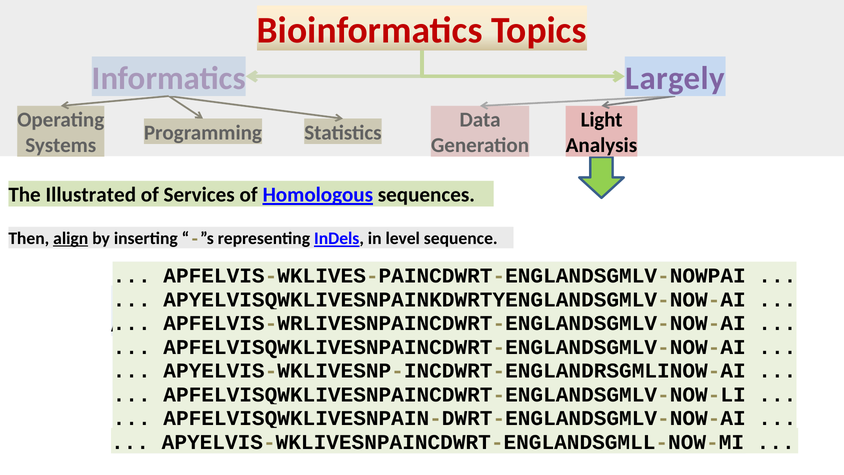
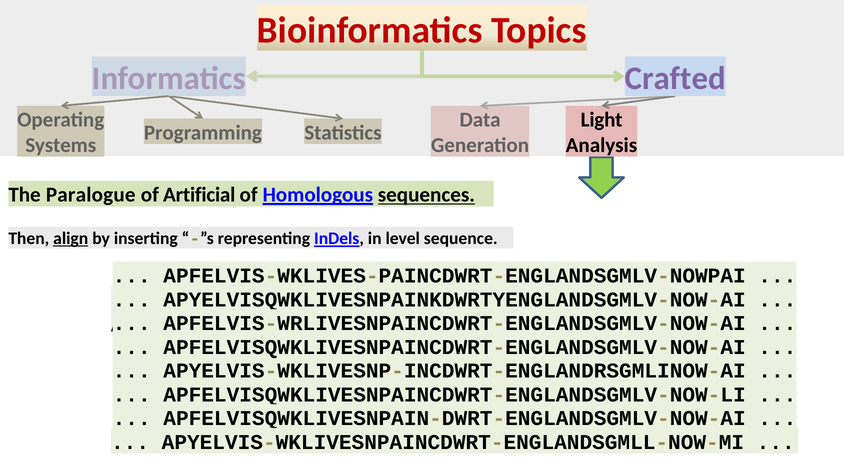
Largely: Largely -> Crafted (675, 79)
Illustrated: Illustrated -> Paralogue (91, 195)
Services: Services -> Artificial (199, 195)
sequences underline: none -> present (426, 195)
